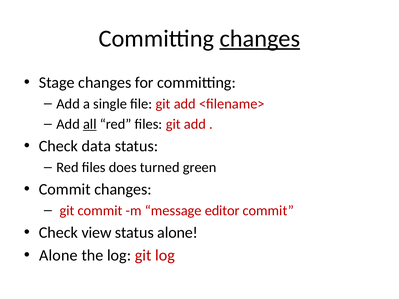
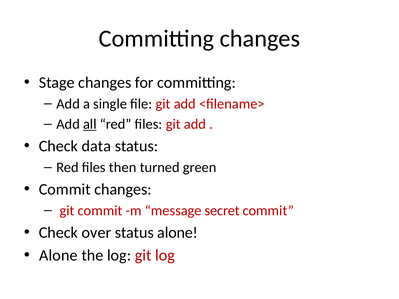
changes underline: present -> none (260, 39)
does: does -> then (123, 167)
editor: editor -> secret (222, 211)
view: view -> over (96, 233)
